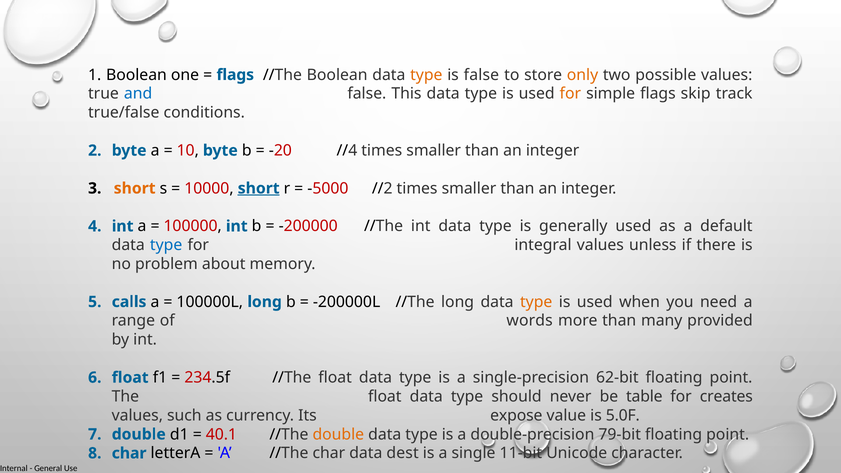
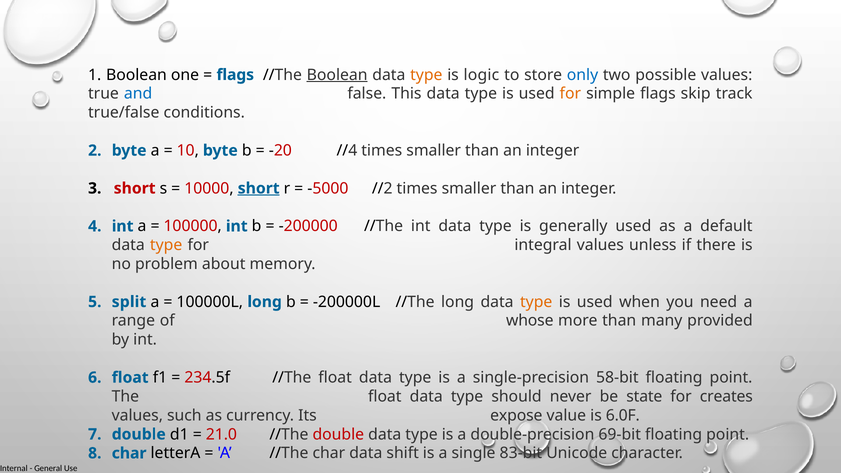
Boolean underline: none -> present (337, 75)
is false: false -> logic (481, 75)
only colour: orange -> blue (583, 75)
short colour: orange -> red (135, 188)
type colour: blue -> orange (166, 245)
calls: calls -> split (129, 302)
words: words -> whose (530, 321)
62-bit: 62-bit -> 58-bit (617, 378)
table: table -> state (644, 397)
5.0F: 5.0F -> 6.0F (623, 415)
40.1: 40.1 -> 21.0 (221, 434)
double colour: orange -> red (338, 434)
79-bit: 79-bit -> 69-bit (620, 434)
dest: dest -> shift (403, 453)
11-bit: 11-bit -> 83-bit (521, 453)
